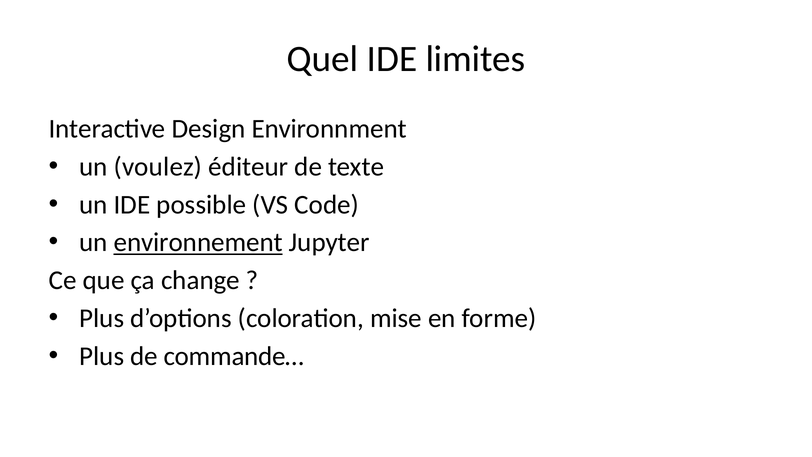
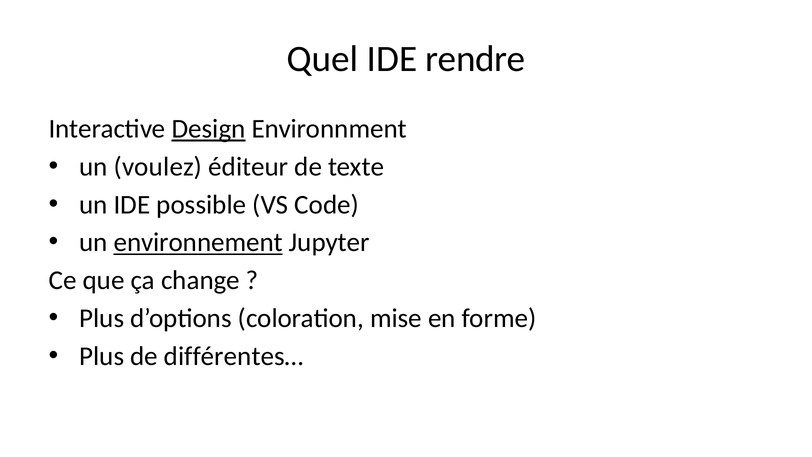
limites: limites -> rendre (475, 59)
Design underline: none -> present (209, 129)
commande…: commande… -> différentes… (234, 356)
